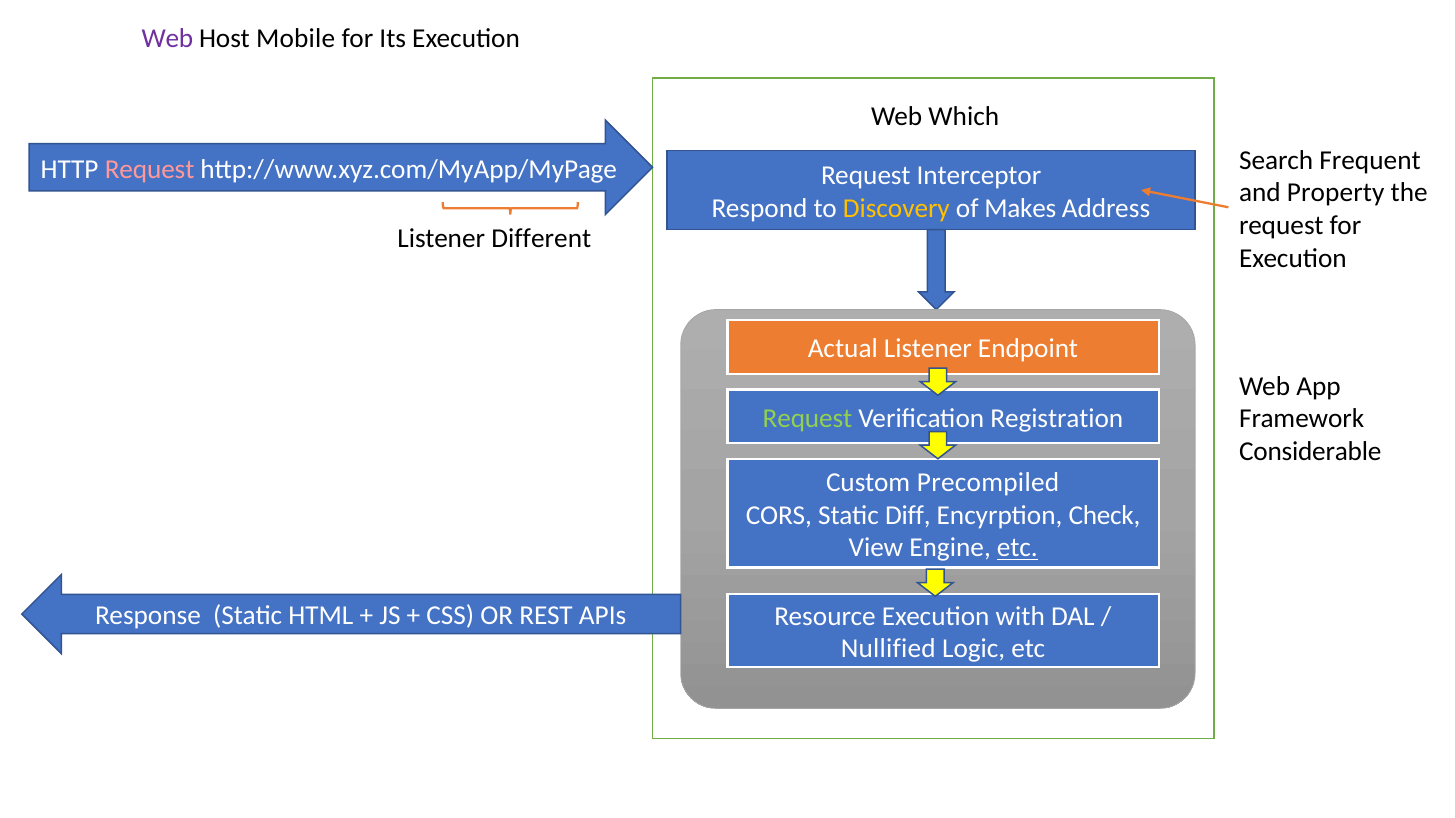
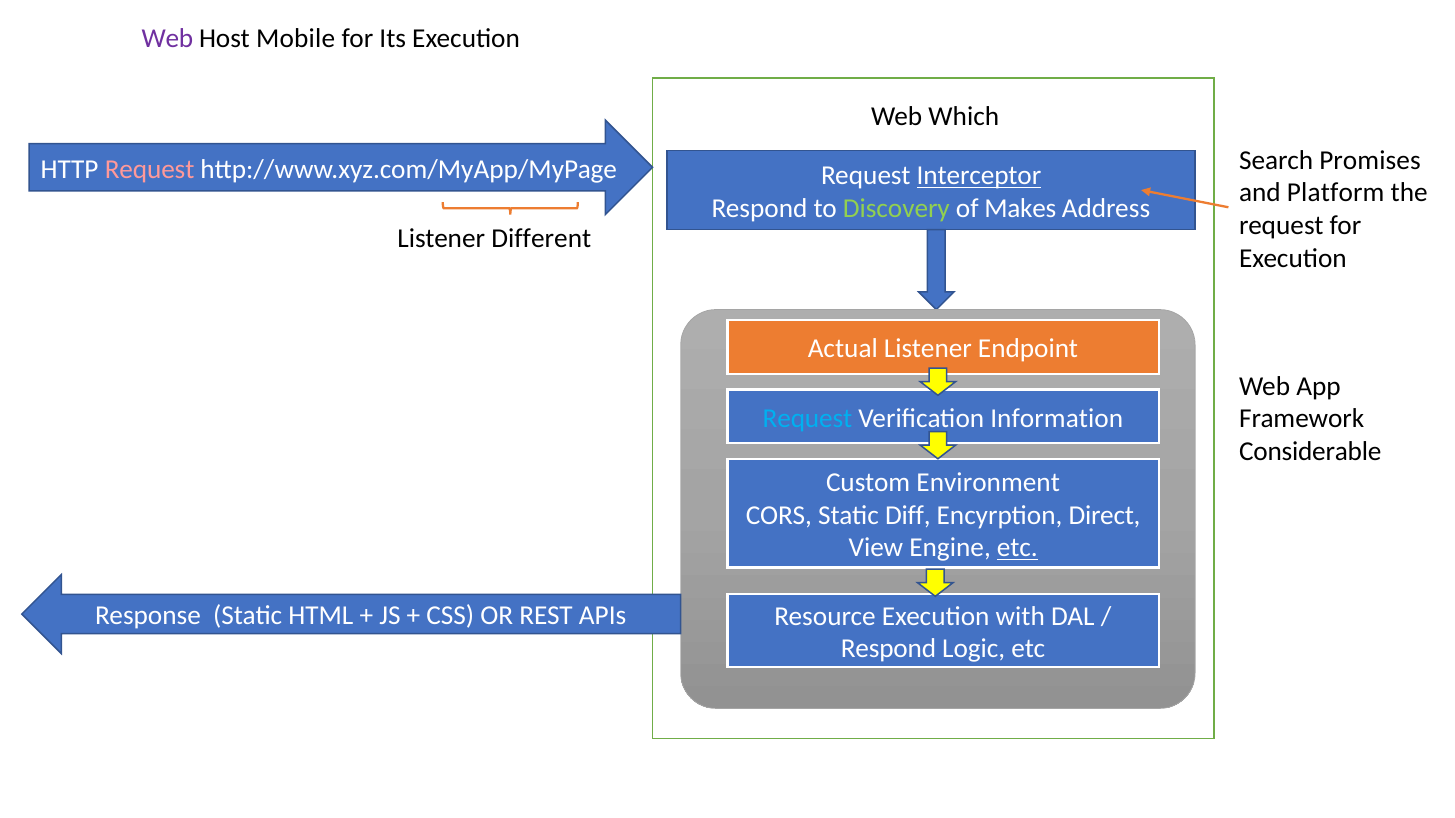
Frequent: Frequent -> Promises (1370, 160)
Interceptor underline: none -> present (979, 176)
Property: Property -> Platform (1336, 193)
Discovery colour: yellow -> light green (896, 208)
Request colour: light green -> light blue (807, 418)
Registration: Registration -> Information (1057, 418)
Precompiled: Precompiled -> Environment (988, 483)
Check: Check -> Direct (1104, 515)
Nullified: Nullified -> Respond (888, 649)
